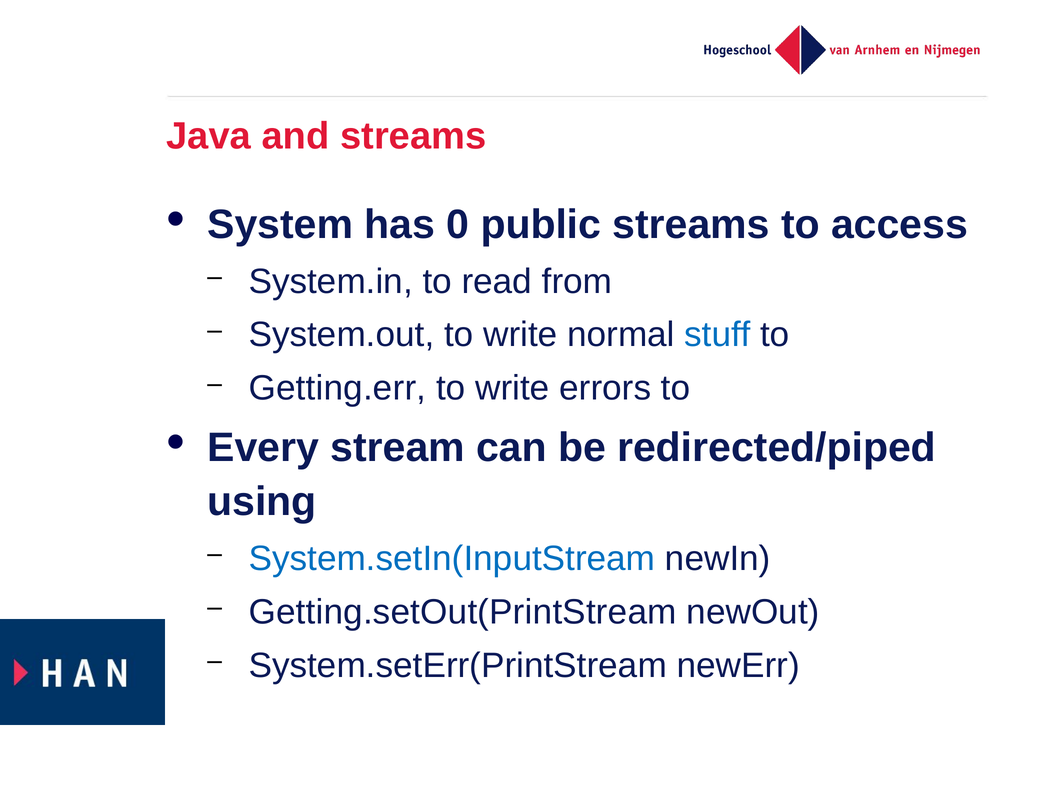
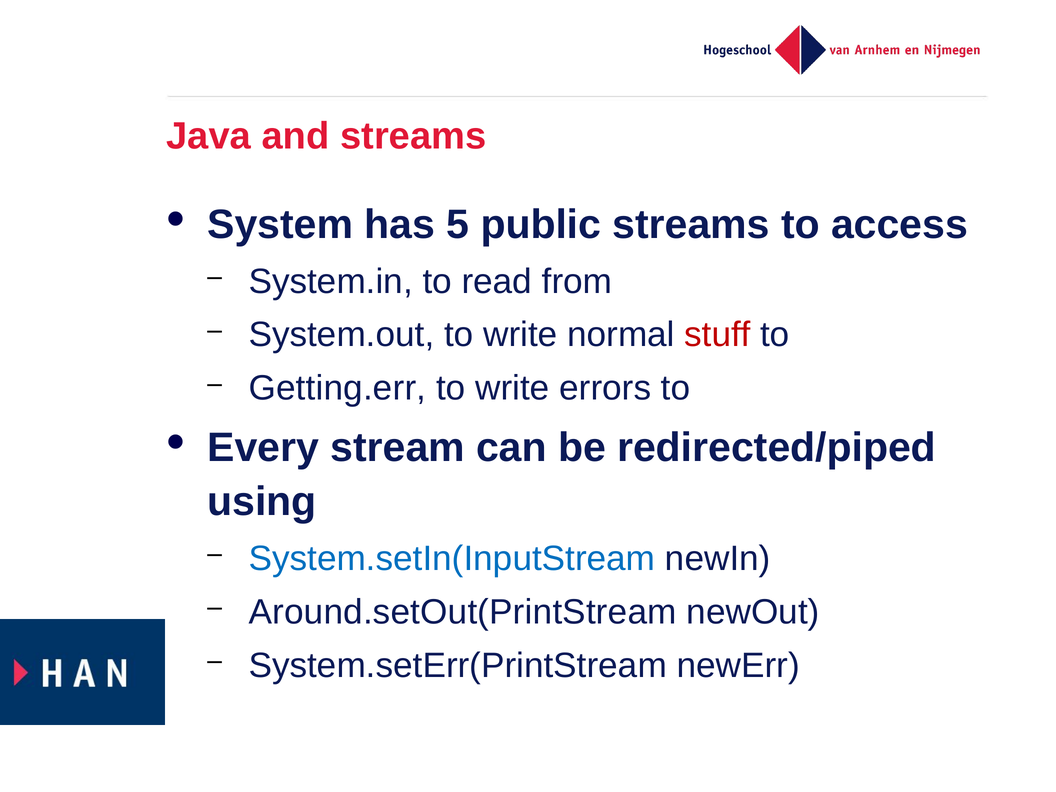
0: 0 -> 5 (458, 225)
stuff colour: blue -> red (717, 335)
Getting.setOut(PrintStream: Getting.setOut(PrintStream -> Around.setOut(PrintStream (463, 612)
